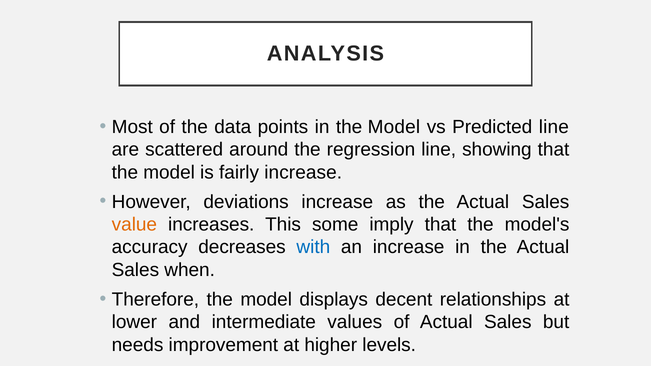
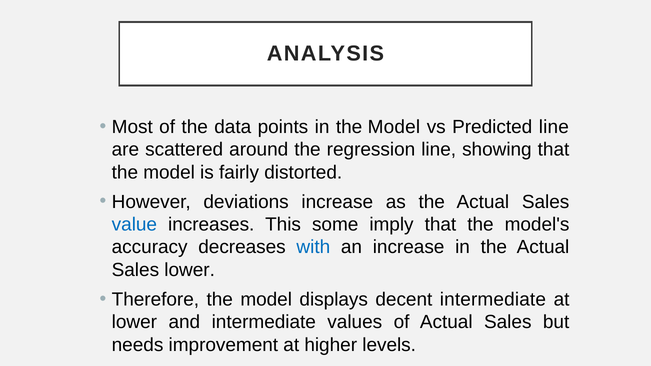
fairly increase: increase -> distorted (303, 172)
value colour: orange -> blue (134, 225)
Sales when: when -> lower (190, 270)
decent relationships: relationships -> intermediate (493, 300)
